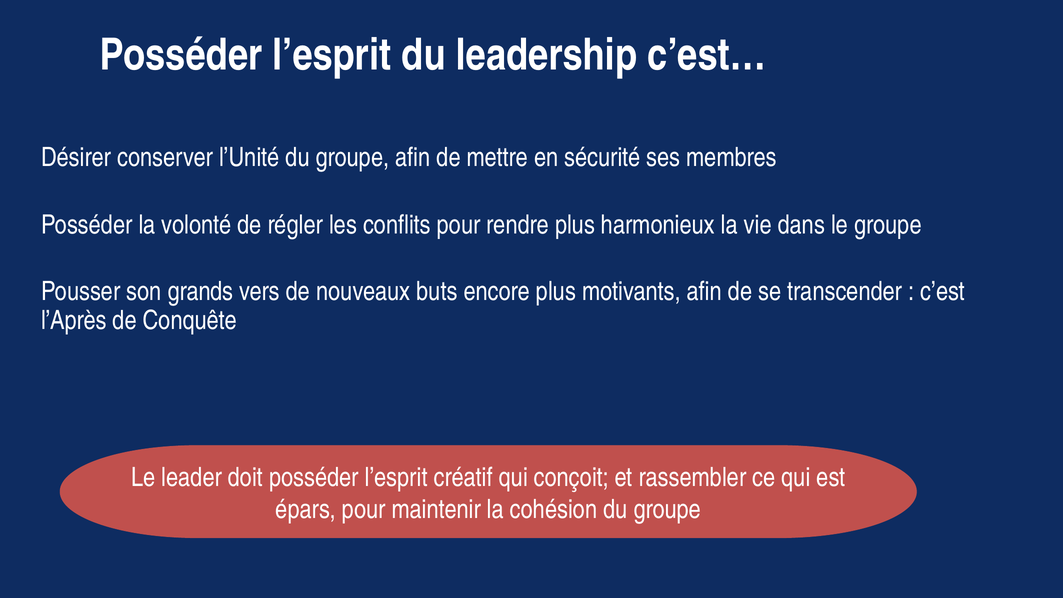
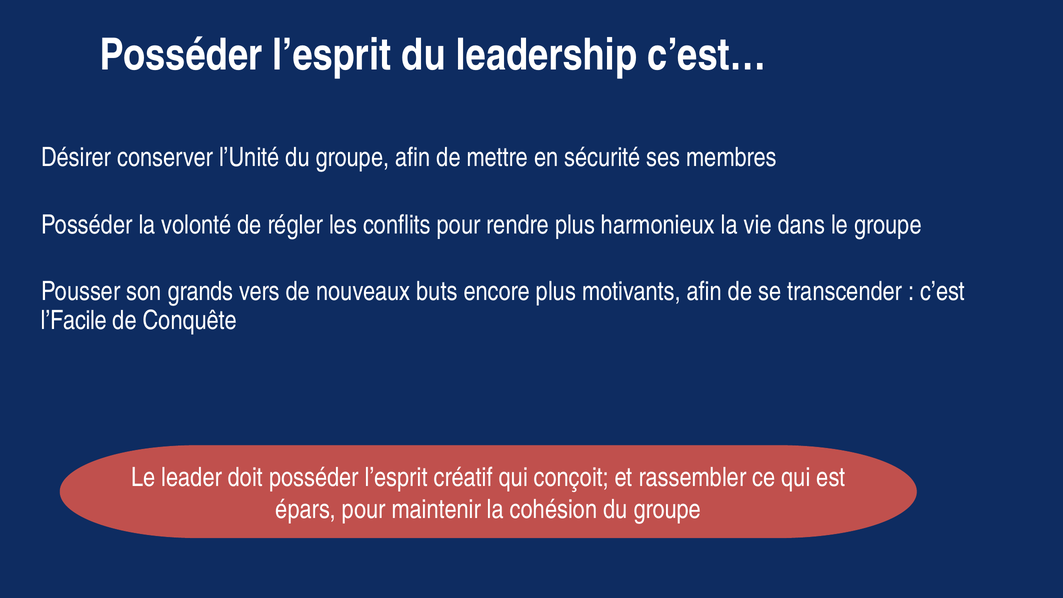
l’Après: l’Après -> l’Facile (74, 320)
